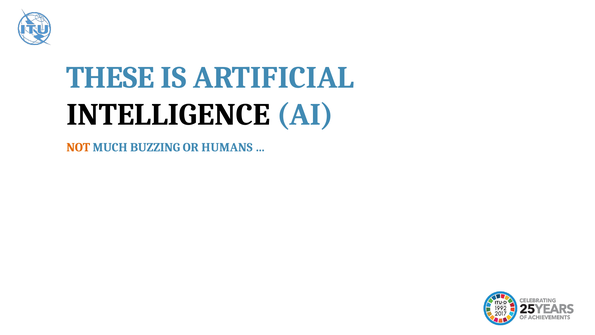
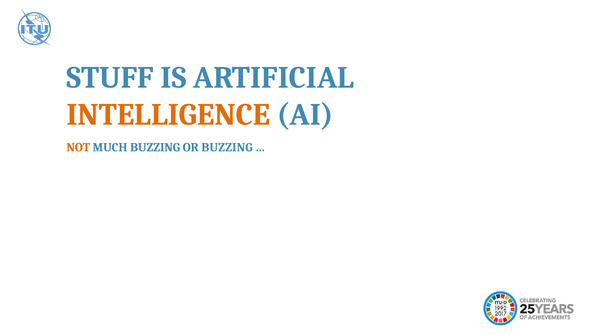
THESE: THESE -> STUFF (110, 77)
INTELLIGENCE colour: black -> orange (168, 115)
OR HUMANS: HUMANS -> BUZZING (227, 147)
